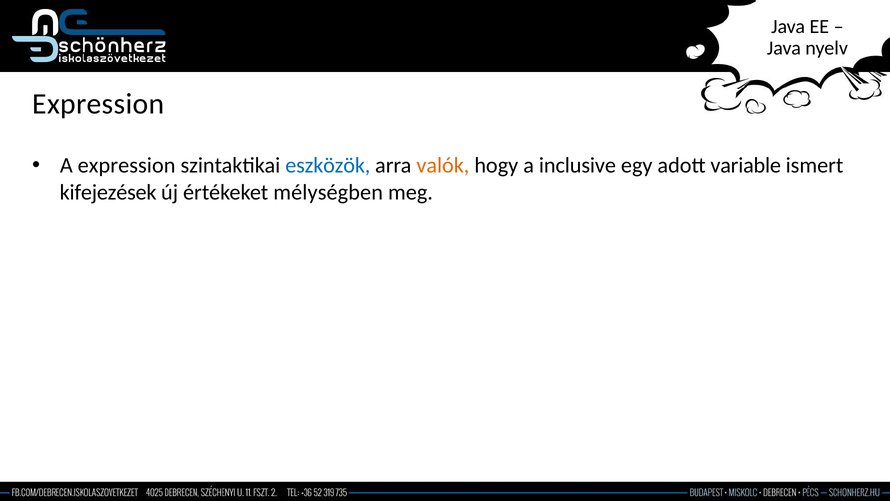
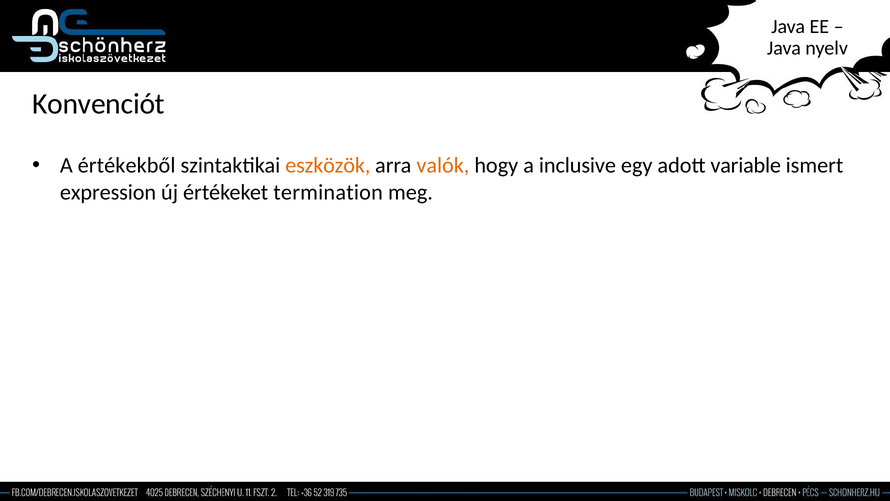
Expression: Expression -> Konvenciót (98, 104)
A expression: expression -> értékekből (127, 165)
eszközök colour: blue -> orange (328, 165)
kifejezések: kifejezések -> expression (108, 192)
mélységben: mélységben -> termination (328, 192)
